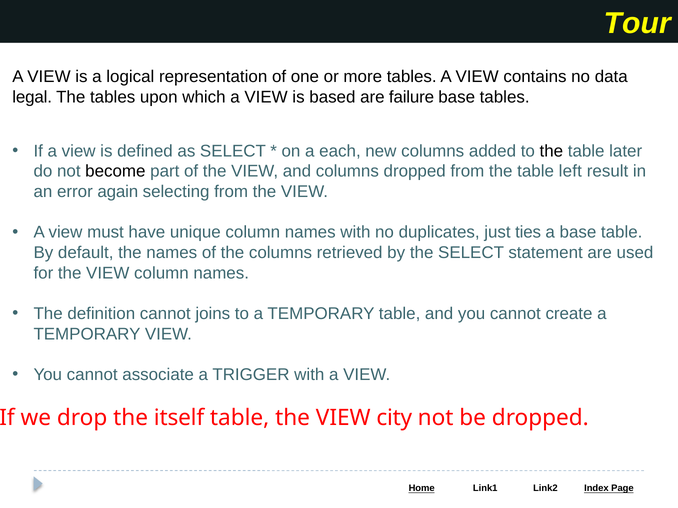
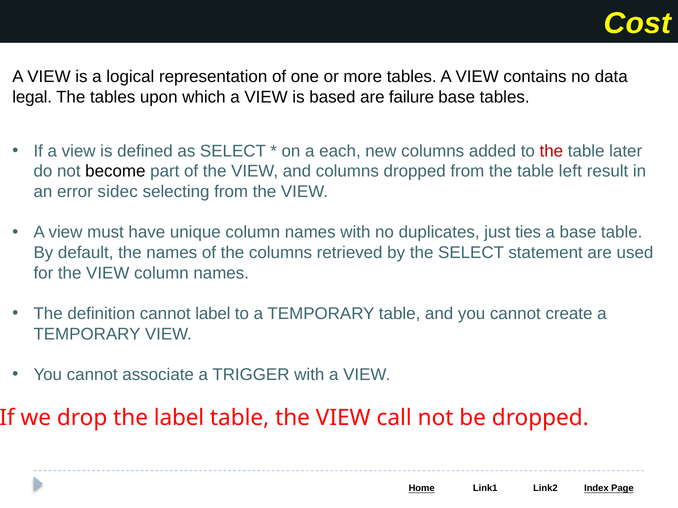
Tour: Tour -> Cost (637, 24)
the colour: black -> red (551, 151)
again: again -> sidec (118, 192)
cannot joins: joins -> label (213, 314)
the itself: itself -> label (179, 418)
city: city -> call (394, 418)
